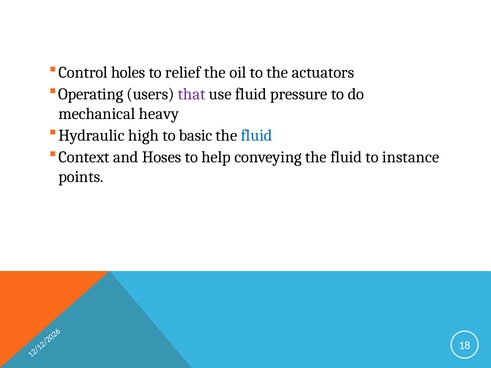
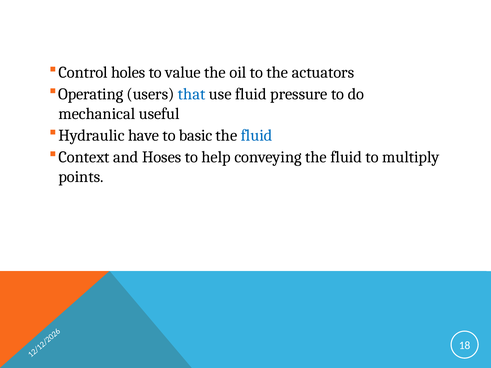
relief: relief -> value (183, 73)
that colour: purple -> blue (192, 94)
heavy: heavy -> useful (159, 114)
high: high -> have (144, 136)
instance: instance -> multiply (411, 157)
